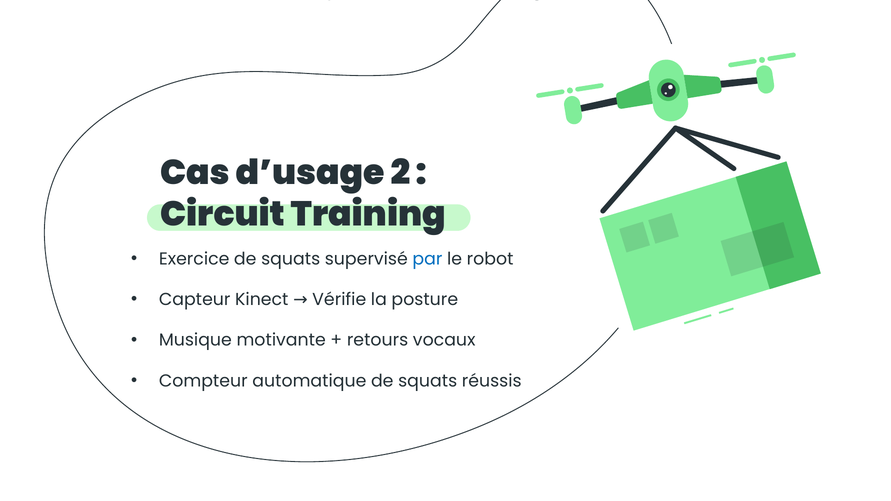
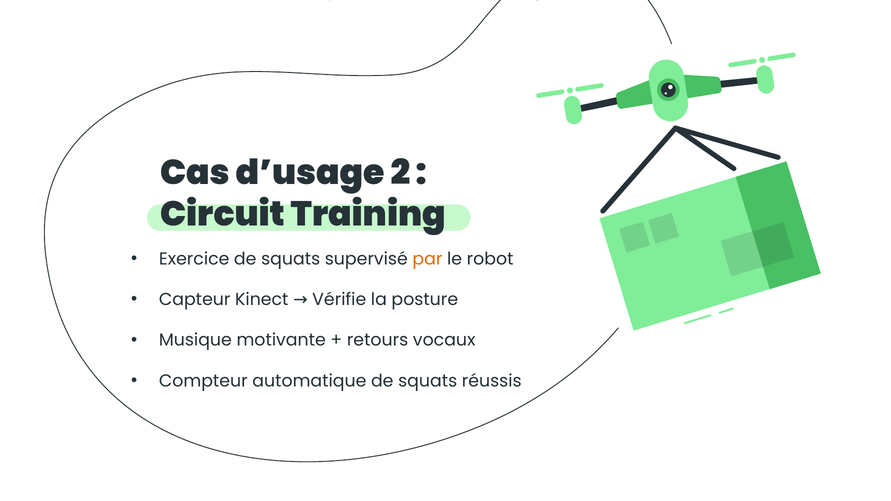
par colour: blue -> orange (427, 259)
